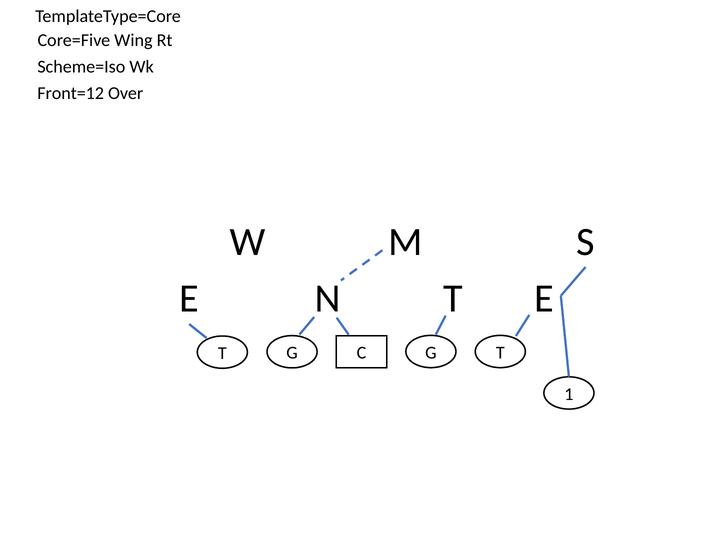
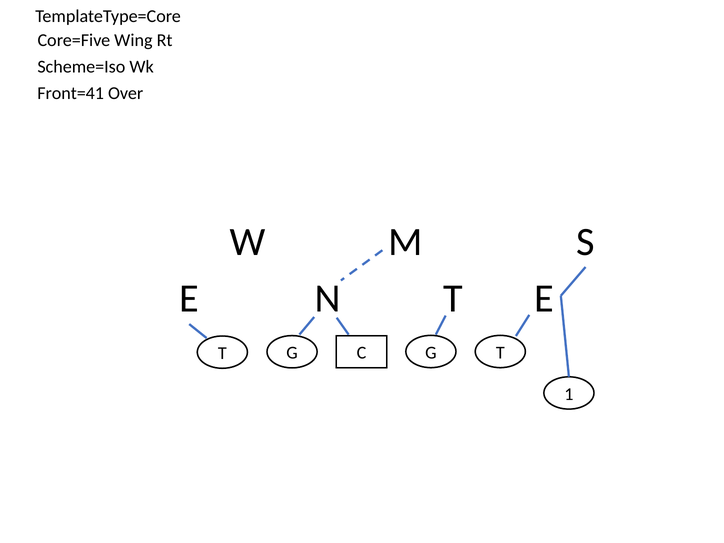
Front=12: Front=12 -> Front=41 (71, 93)
